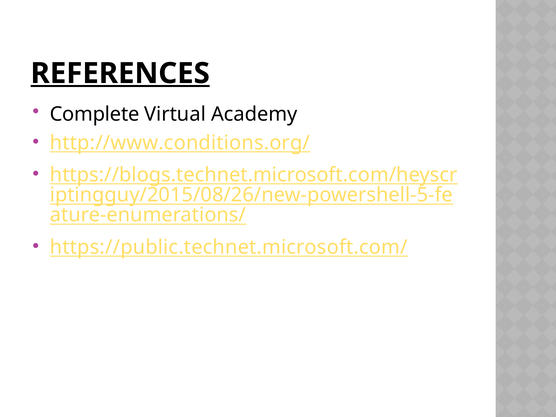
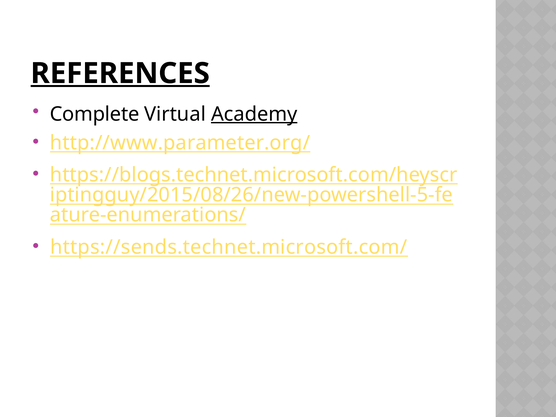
Academy underline: none -> present (254, 114)
http://www.conditions.org/: http://www.conditions.org/ -> http://www.parameter.org/ (180, 143)
https://public.technet.microsoft.com/: https://public.technet.microsoft.com/ -> https://sends.technet.microsoft.com/ (229, 247)
